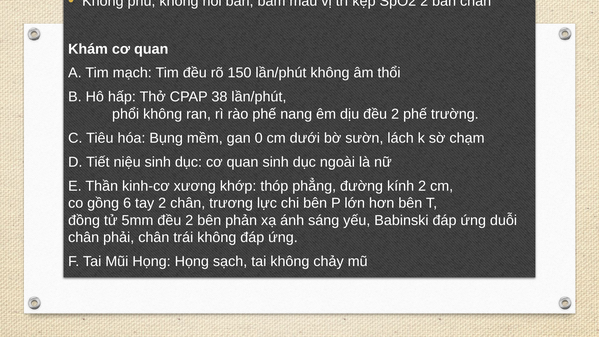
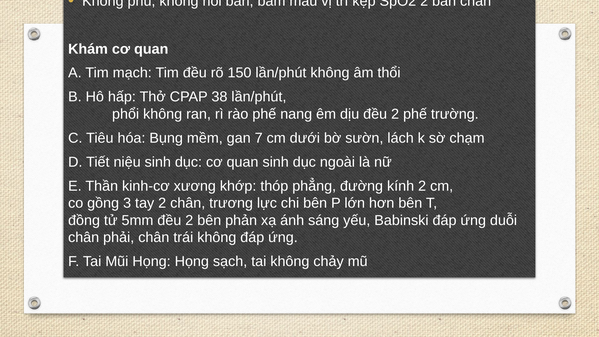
0: 0 -> 7 (259, 138)
6: 6 -> 3 (127, 203)
